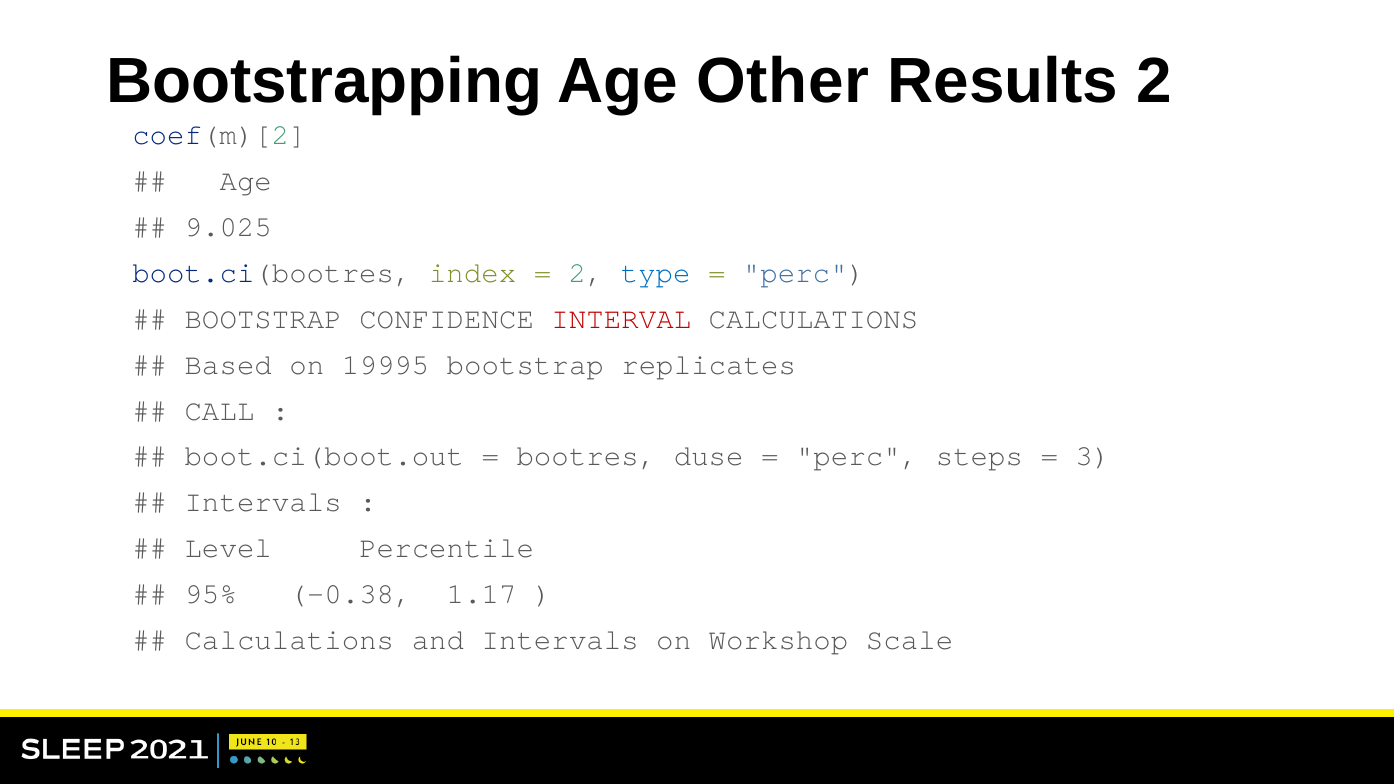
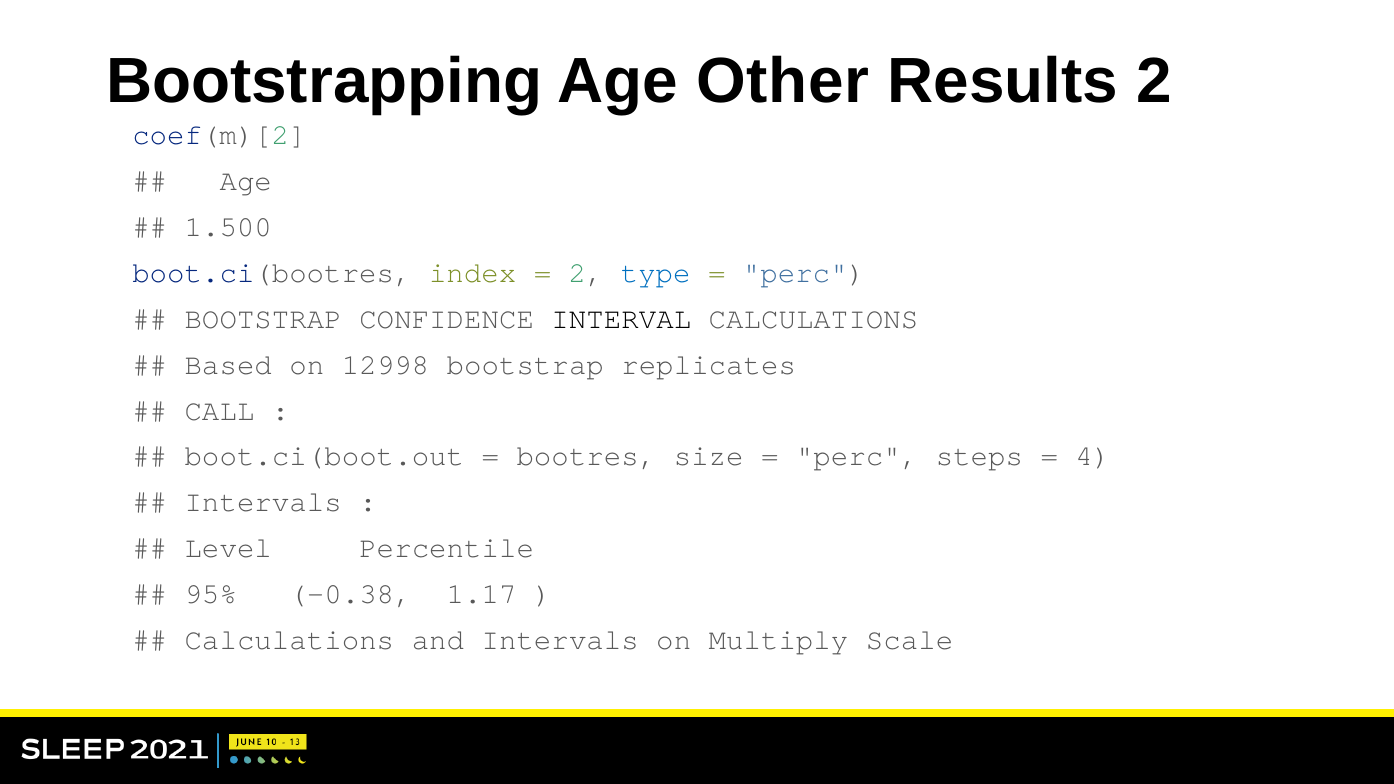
9.025: 9.025 -> 1.500 (228, 227)
INTERVAL colour: red -> black (621, 319)
19995: 19995 -> 12998 (385, 365)
duse: duse -> size (709, 456)
3: 3 -> 4 (1093, 456)
Workshop: Workshop -> Multiply (779, 640)
